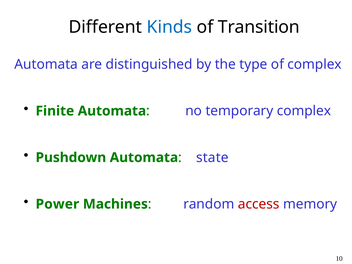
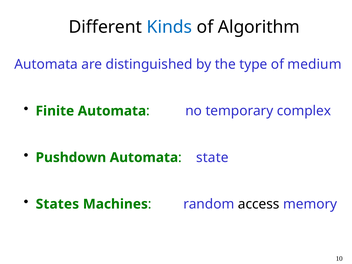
Transition: Transition -> Algorithm (259, 27)
of complex: complex -> medium (315, 64)
Power: Power -> States (57, 204)
access colour: red -> black (259, 204)
